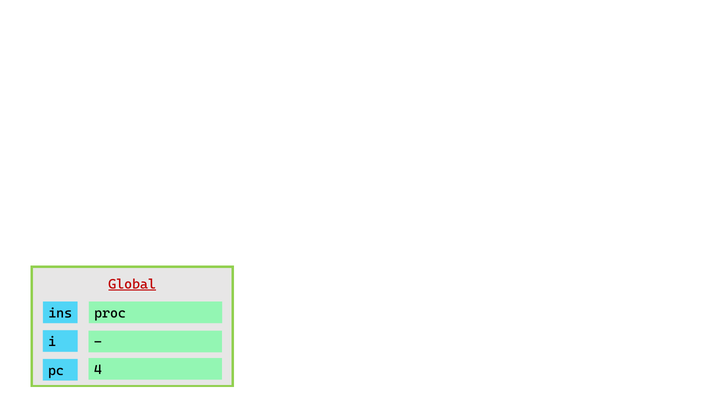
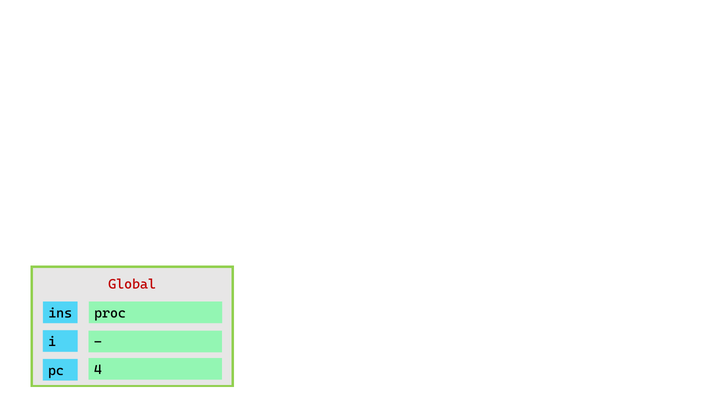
Global underline: present -> none (132, 284)
